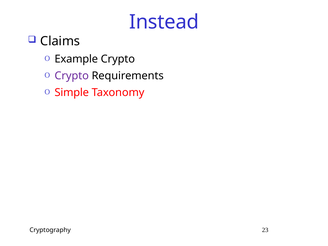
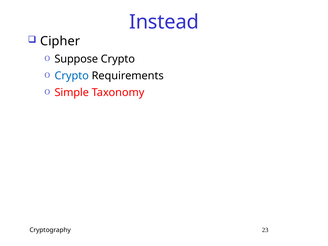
Claims: Claims -> Cipher (60, 41)
Example: Example -> Suppose (76, 59)
Crypto colour: purple -> blue (72, 76)
